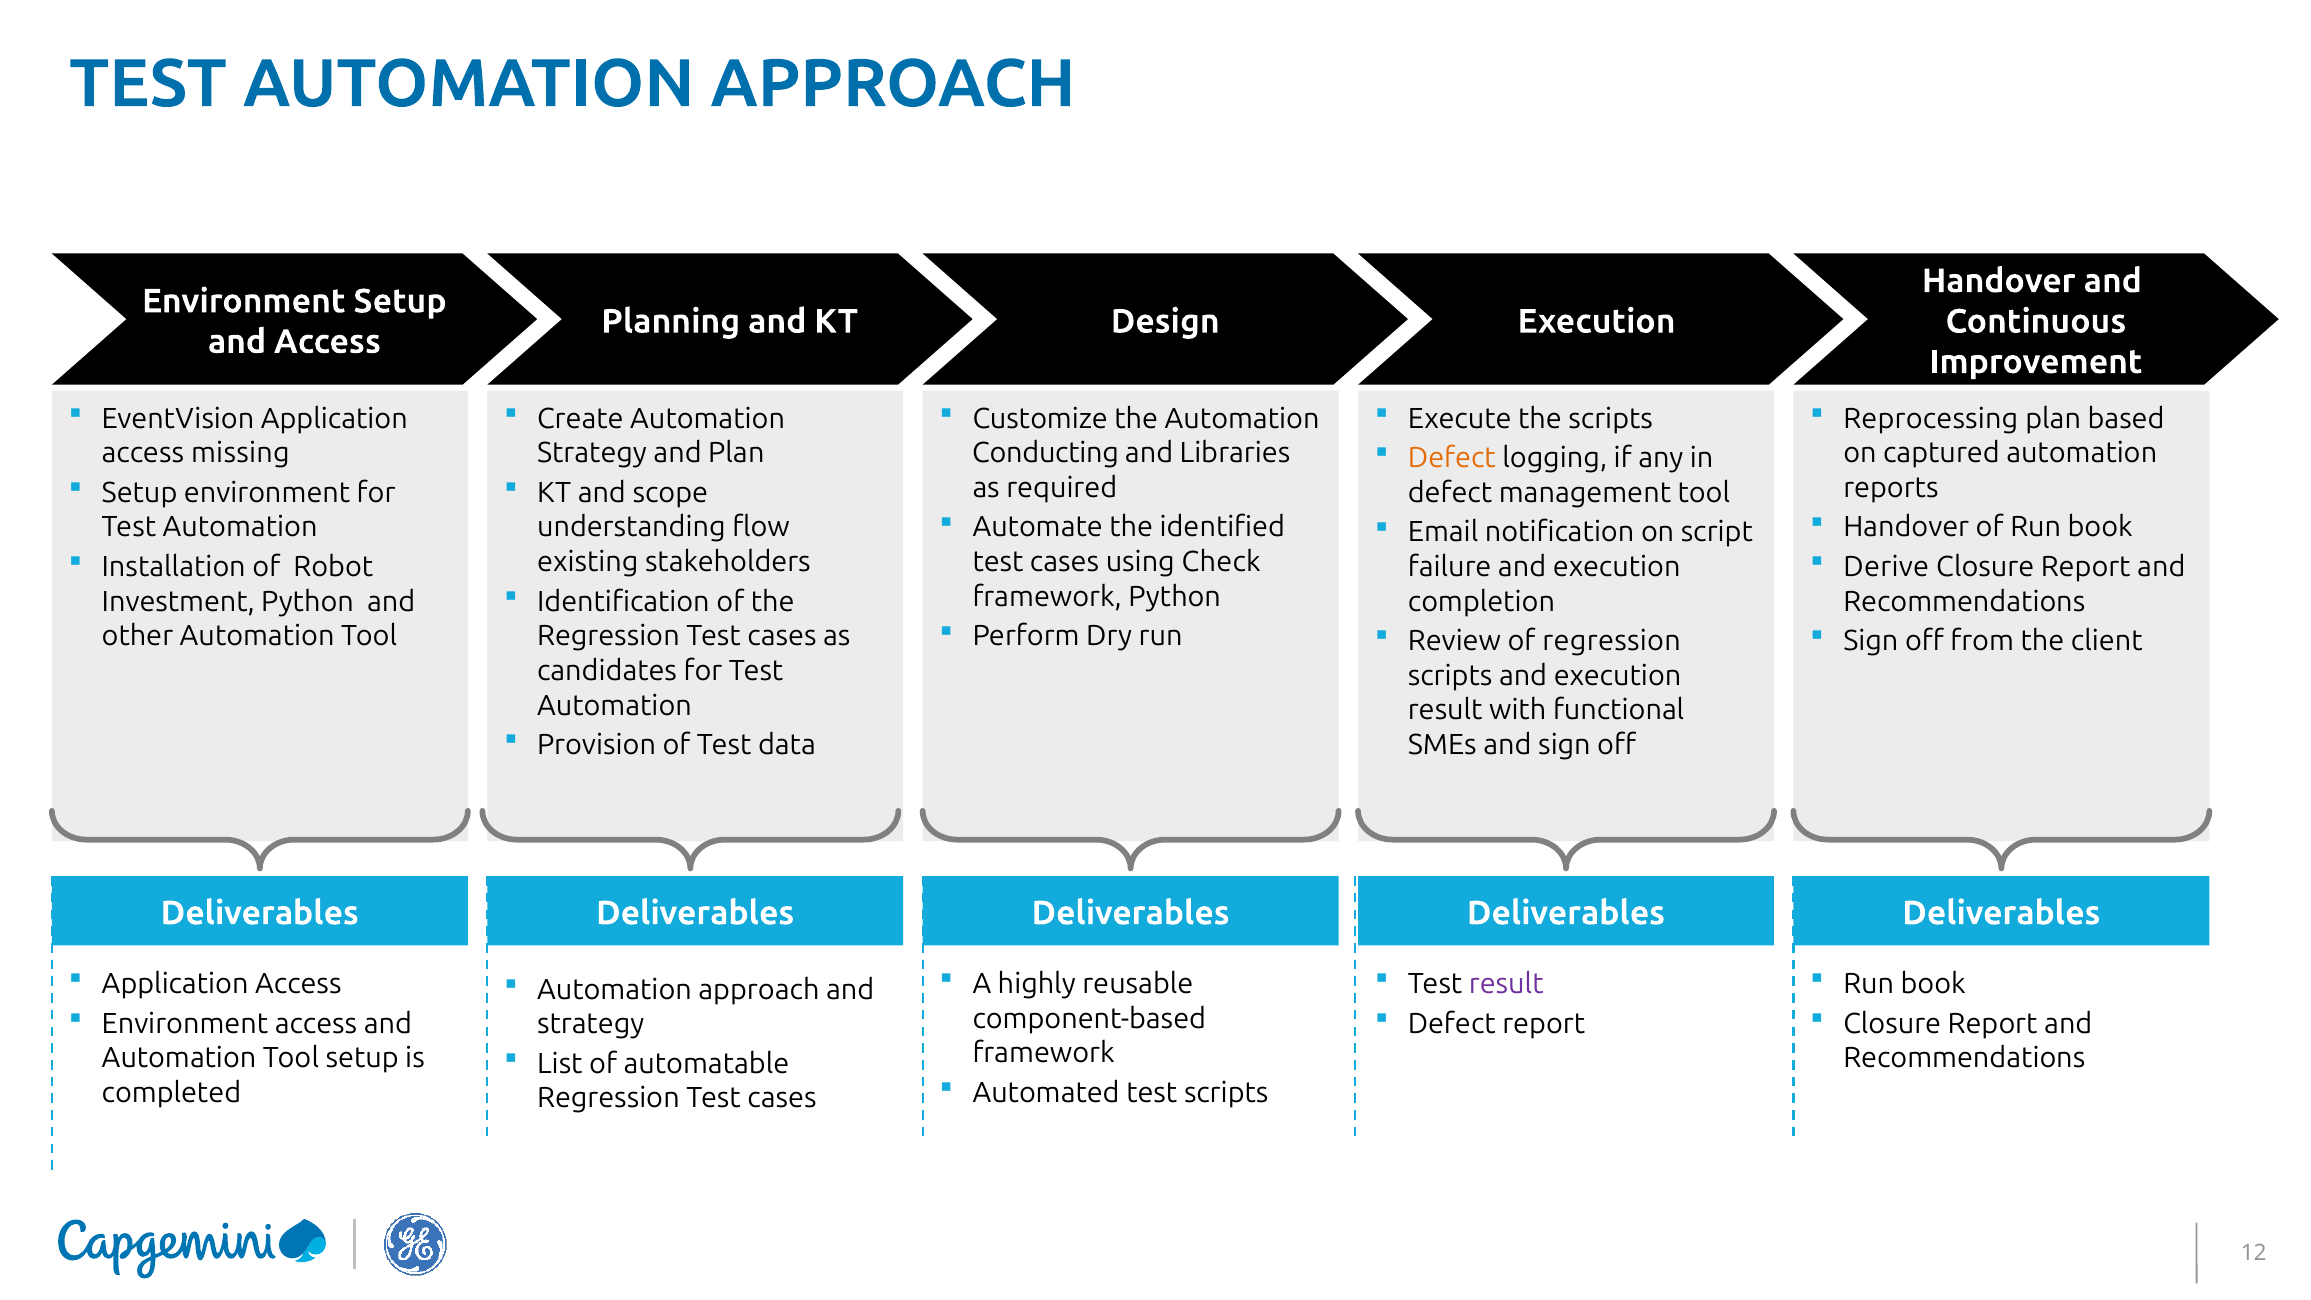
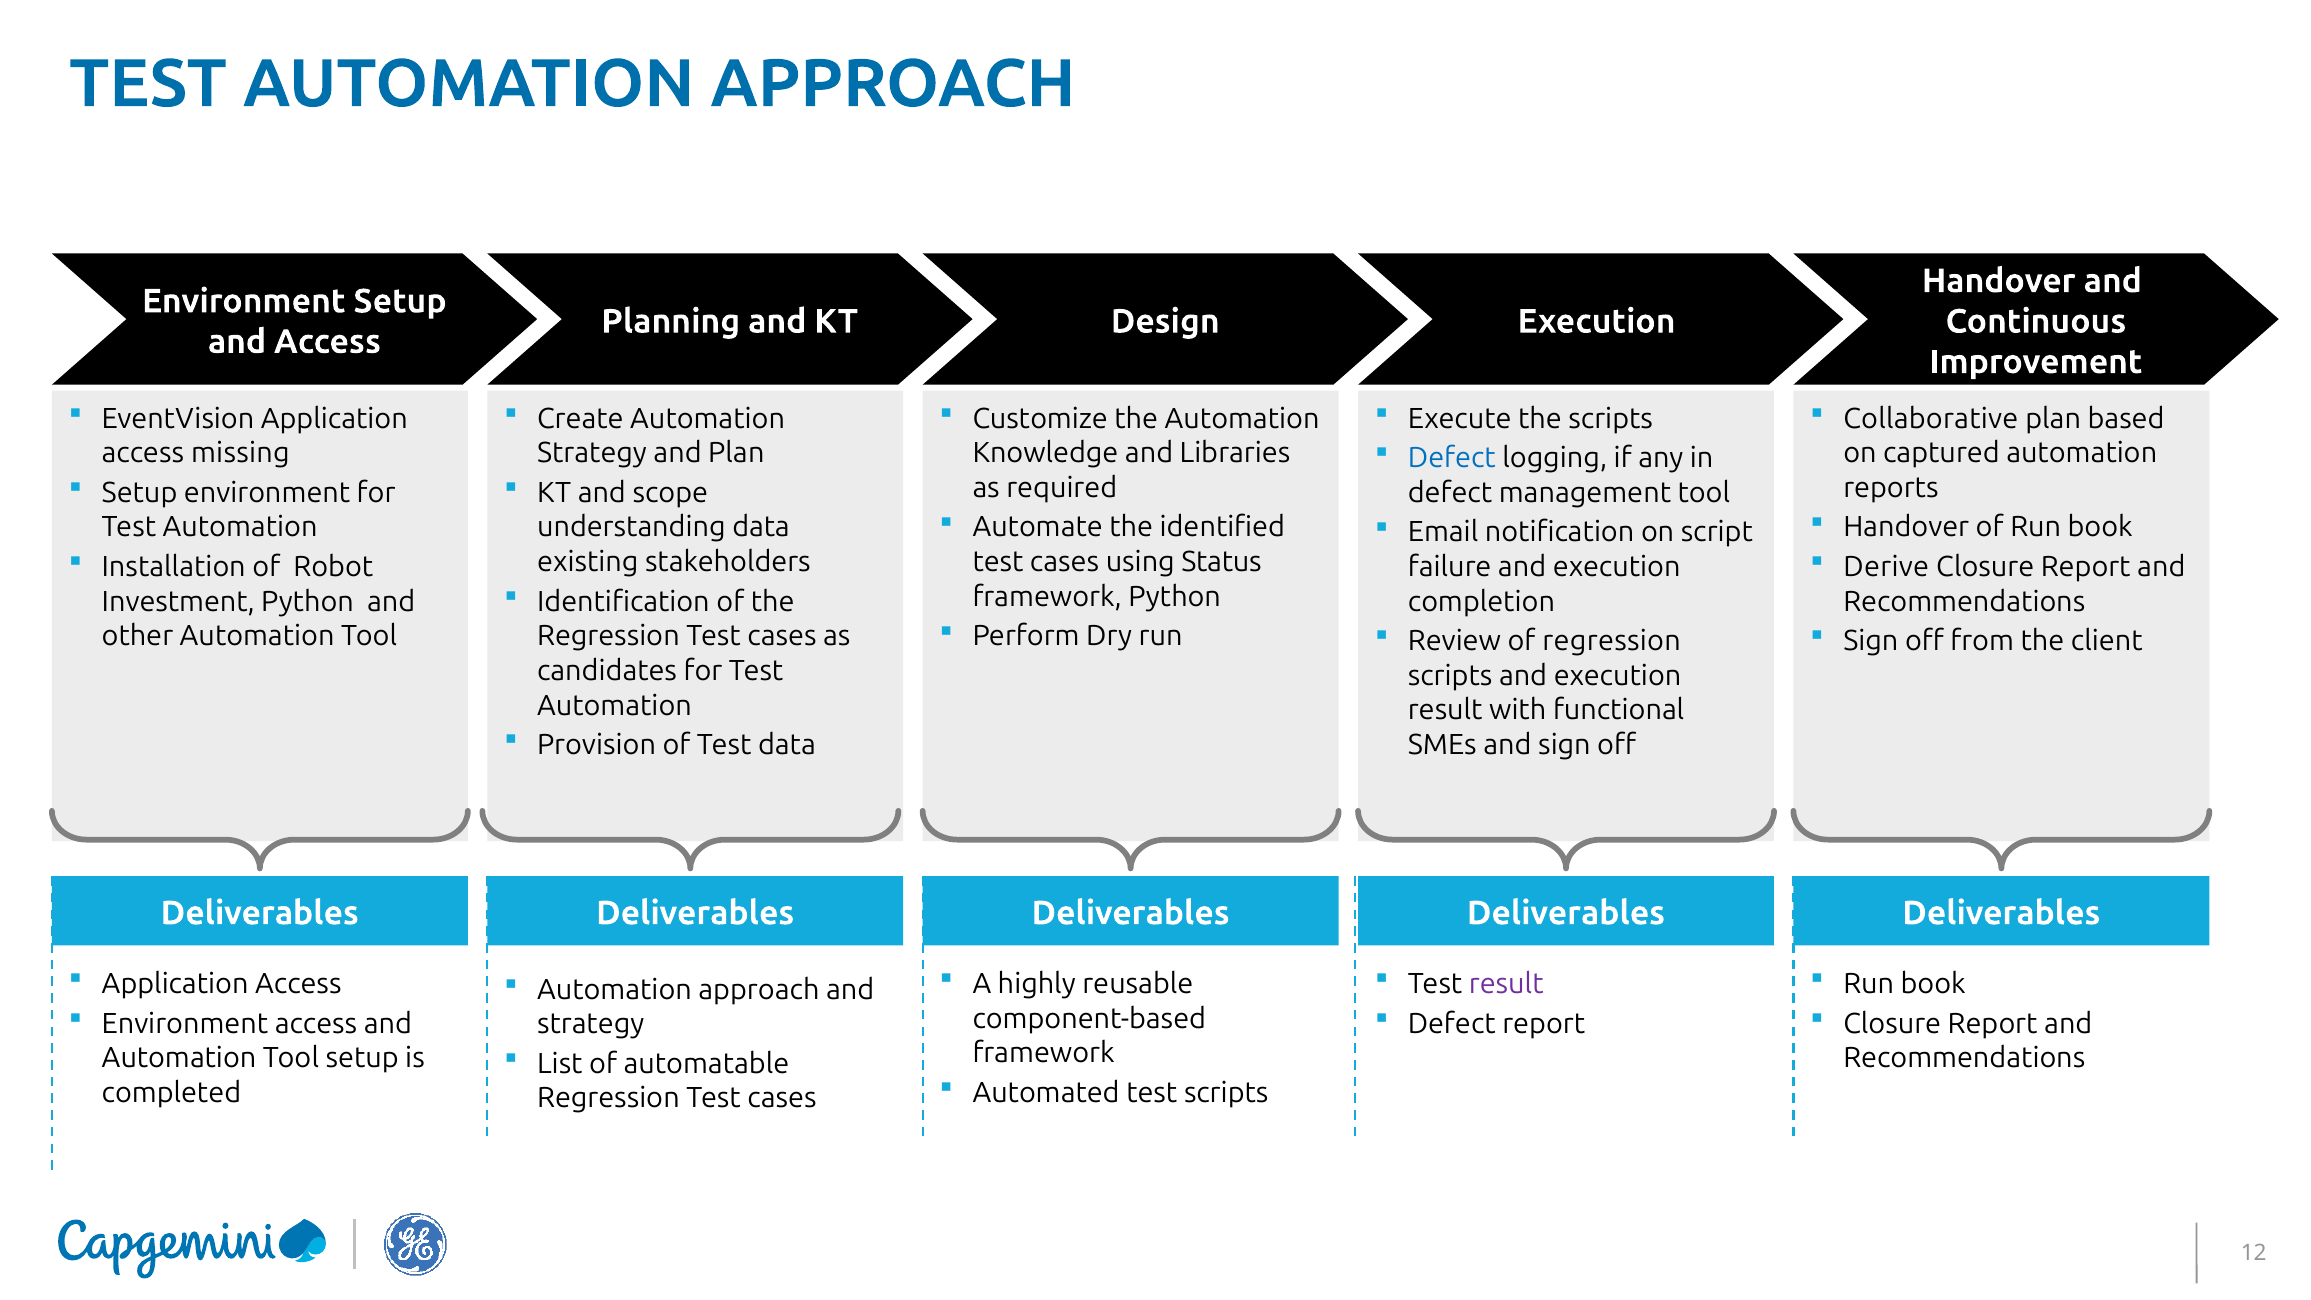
Reprocessing: Reprocessing -> Collaborative (1931, 418)
Conducting: Conducting -> Knowledge (1045, 453)
Defect colour: orange -> blue (1452, 458)
understanding flow: flow -> data (761, 527)
Check: Check -> Status (1221, 562)
